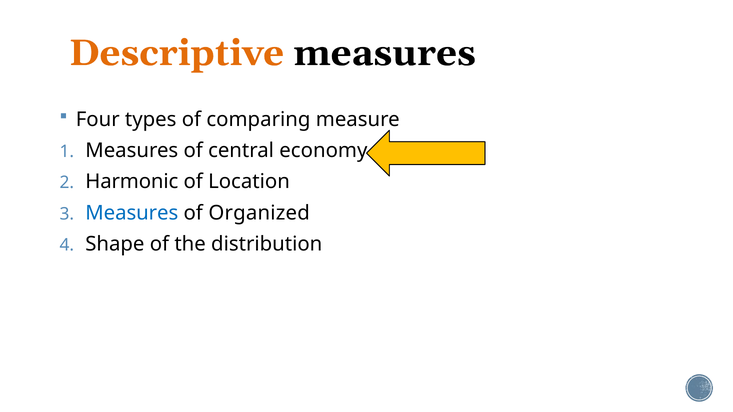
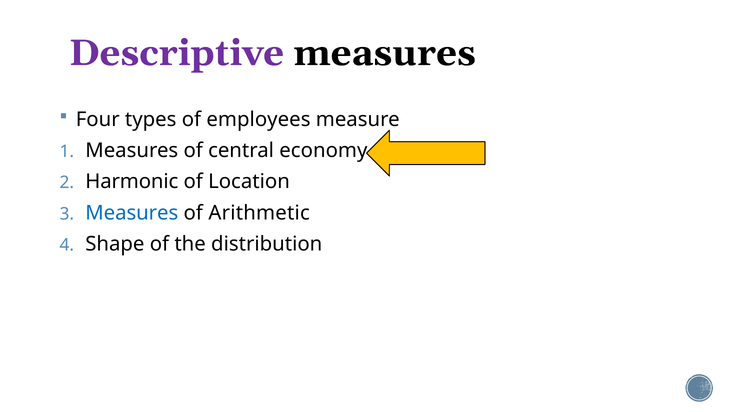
Descriptive colour: orange -> purple (176, 53)
comparing: comparing -> employees (258, 120)
Organized: Organized -> Arithmetic (259, 213)
